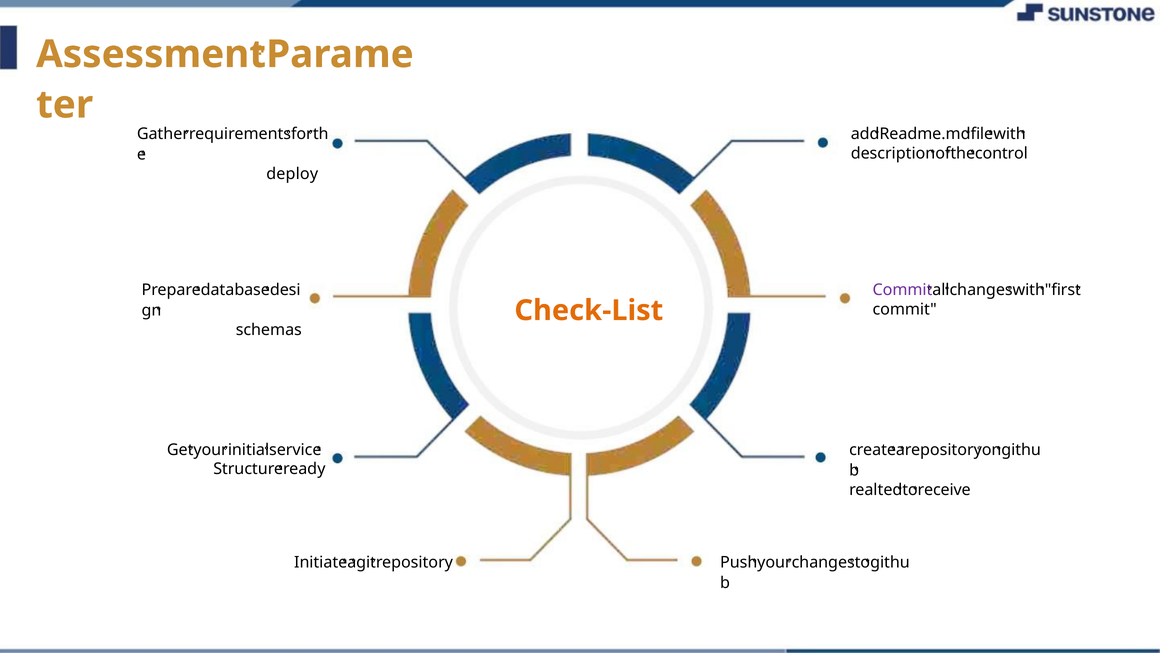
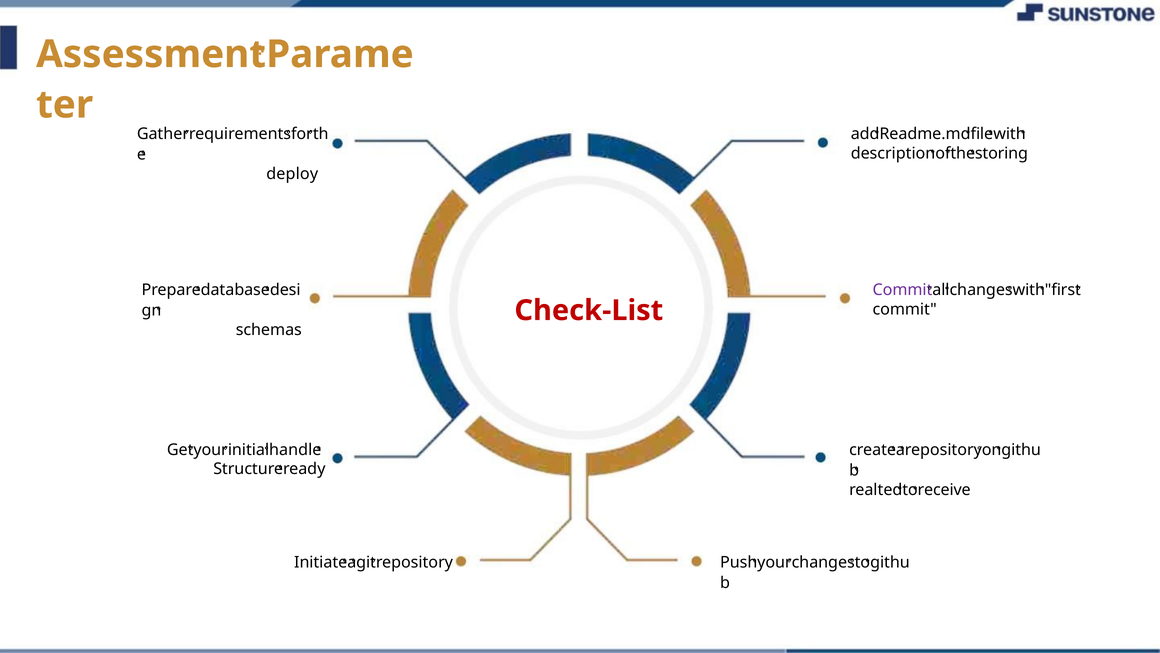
control: control -> storing (1001, 153)
Check-List colour: orange -> red (589, 310)
service: service -> handle (295, 450)
